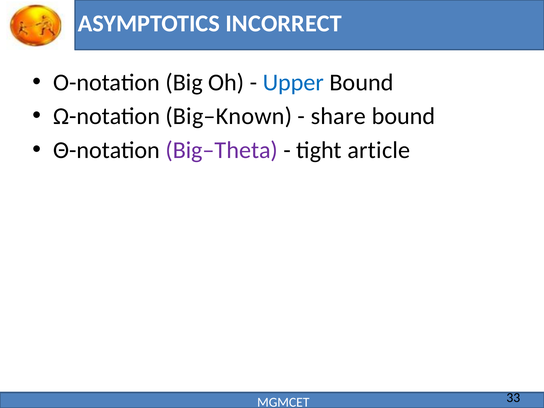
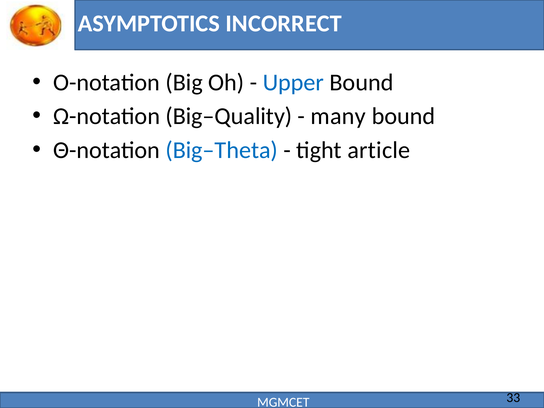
Big–Known: Big–Known -> Big–Quality (229, 116)
share: share -> many (338, 116)
Big–Theta colour: purple -> blue (222, 150)
